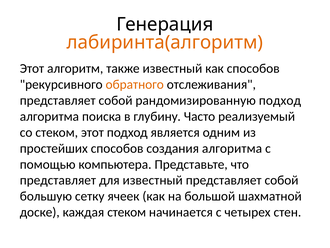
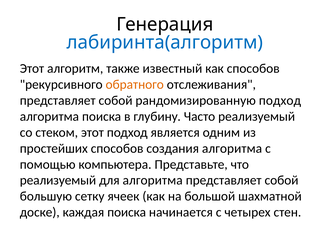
лабиринта(алгоритм colour: orange -> blue (165, 42)
представляет: представляет -> реализуемый (58, 180)
для известный: известный -> алгоритма (153, 180)
каждая стеком: стеком -> поиска (127, 212)
